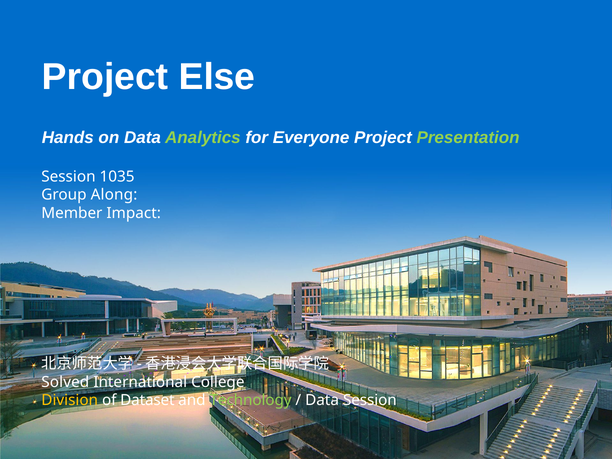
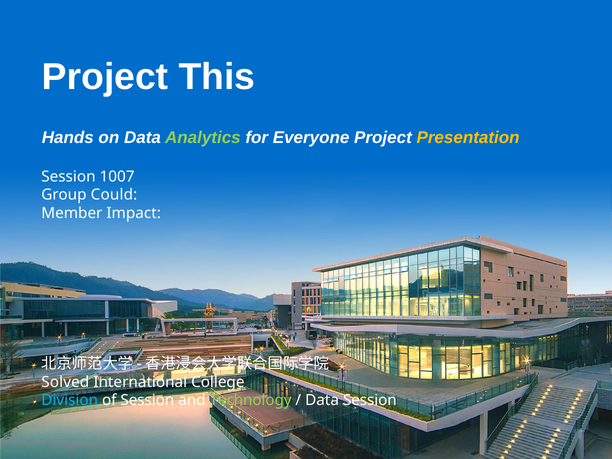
Else: Else -> This (217, 77)
Presentation colour: light green -> yellow (468, 138)
1035: 1035 -> 1007 (117, 177)
Along: Along -> Could (114, 195)
Division colour: yellow -> light blue (70, 400)
of Dataset: Dataset -> Session (147, 400)
